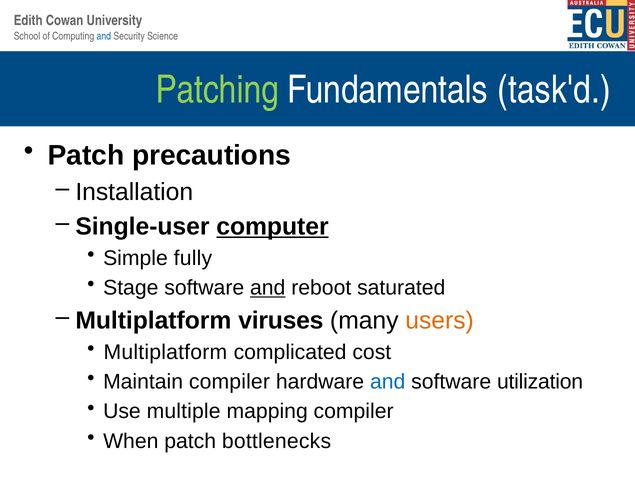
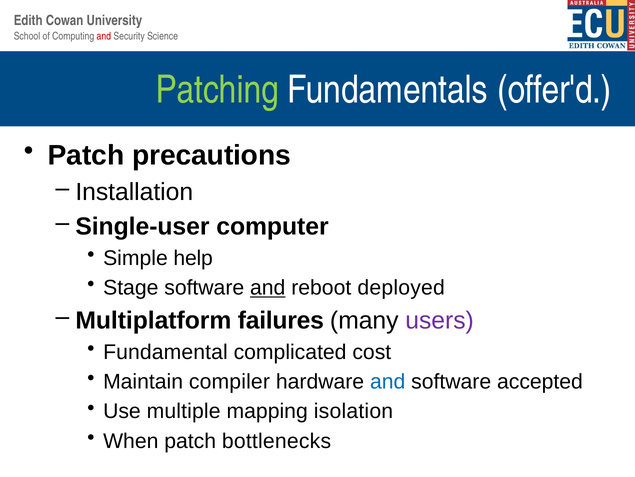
and colour: blue -> red (104, 36)
task'd: task'd -> offer'd (554, 90)
computer underline: present -> none (272, 226)
fully: fully -> help (193, 258)
saturated: saturated -> deployed (401, 287)
viruses: viruses -> failures (281, 320)
users colour: orange -> purple (440, 320)
Multiplatform: Multiplatform -> Fundamental (165, 352)
utilization: utilization -> accepted (540, 381)
mapping compiler: compiler -> isolation (353, 411)
